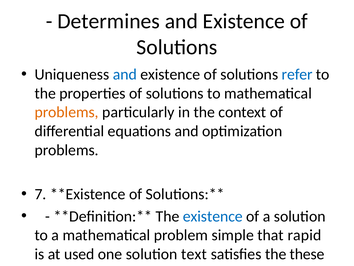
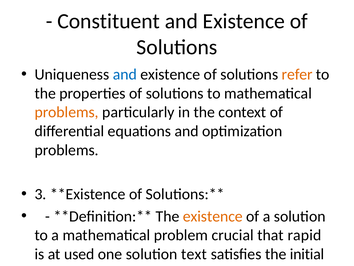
Determines: Determines -> Constituent (109, 21)
refer colour: blue -> orange (297, 74)
7: 7 -> 3 (40, 194)
existence colour: blue -> orange (213, 216)
simple: simple -> crucial (233, 235)
these: these -> initial (307, 254)
